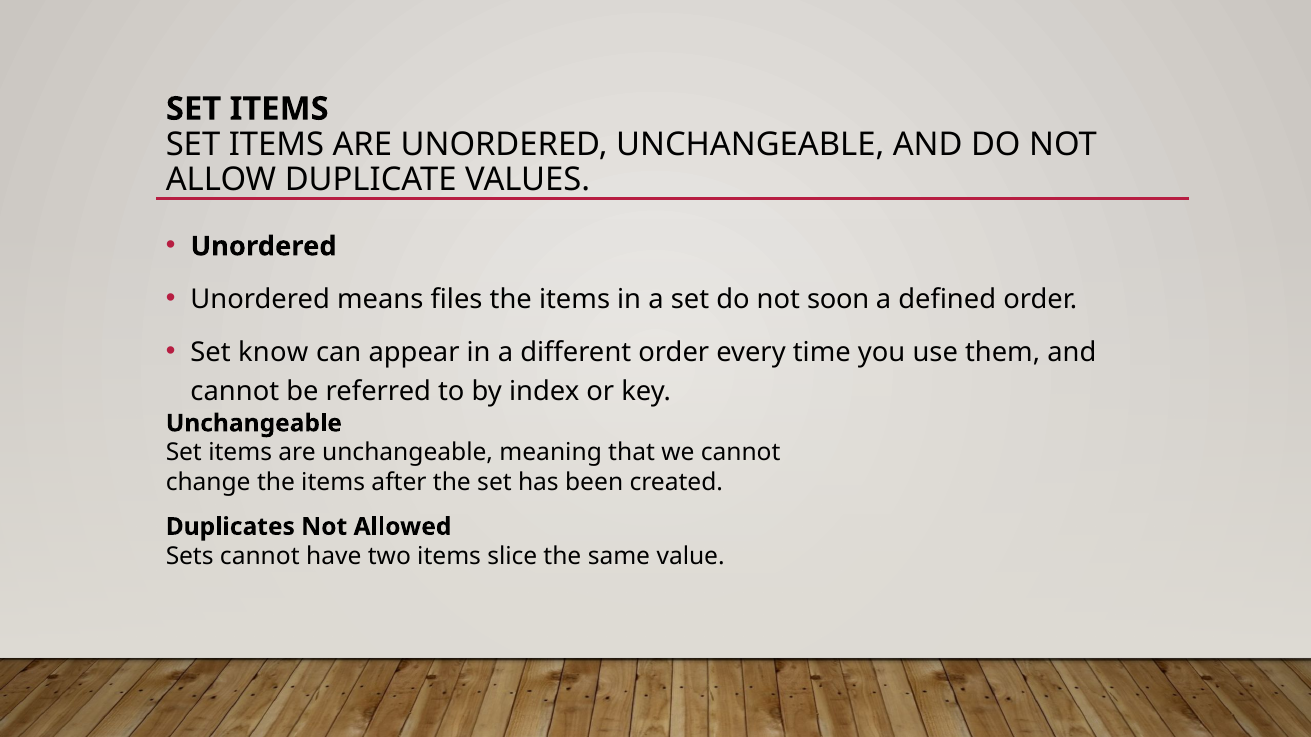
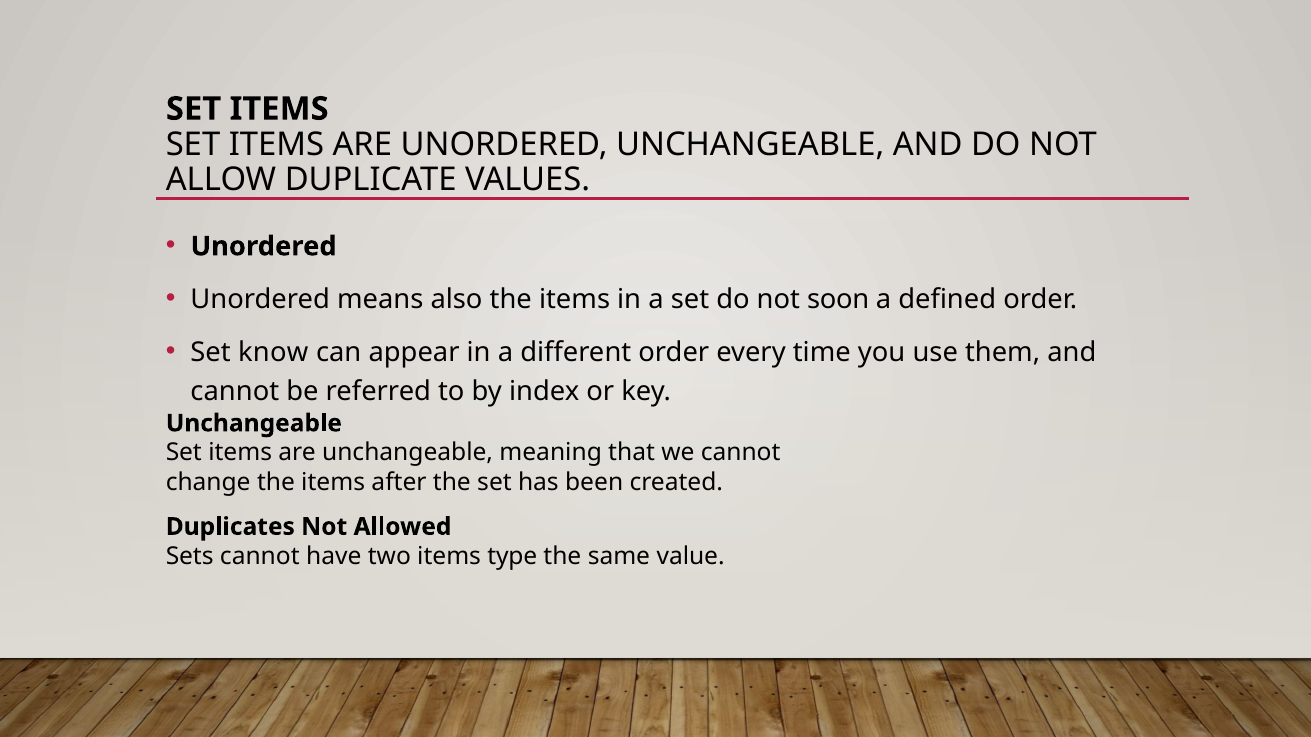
files: files -> also (457, 300)
slice: slice -> type (512, 556)
